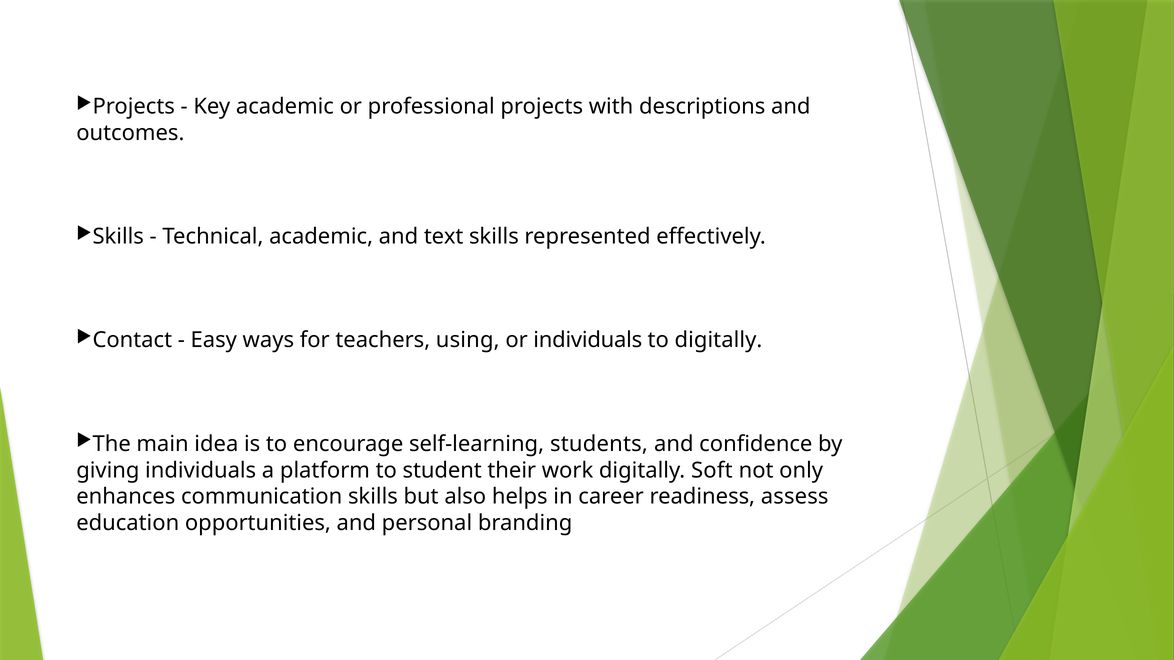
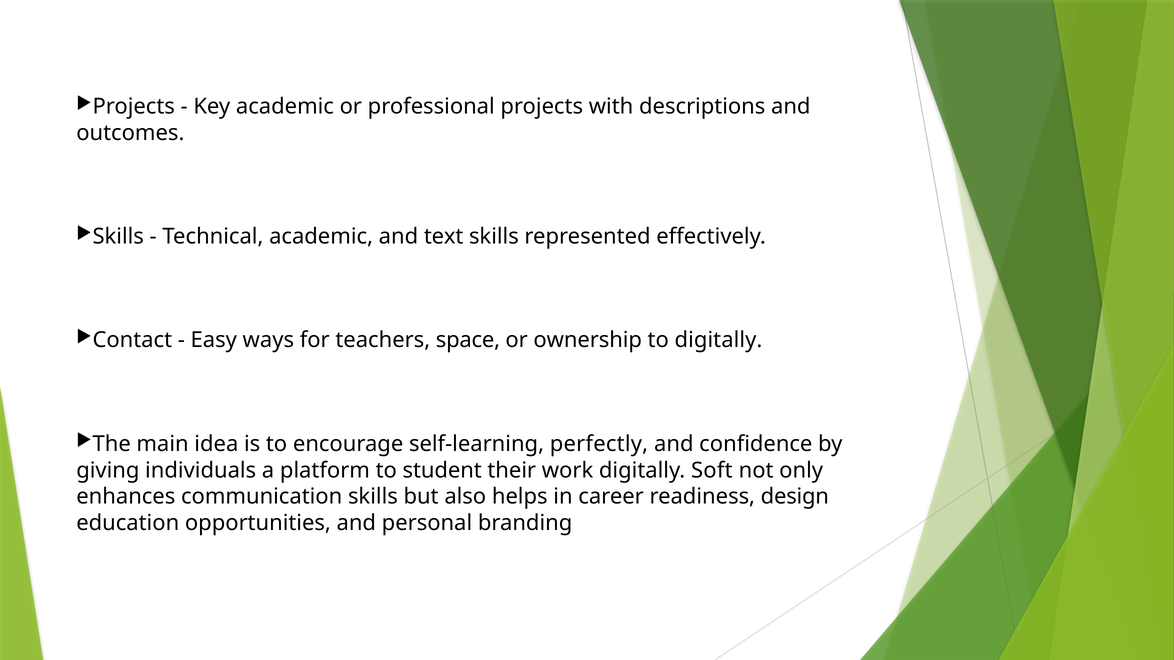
using: using -> space (468, 340)
or individuals: individuals -> ownership (588, 340)
students: students -> perfectly (599, 444)
assess: assess -> design (795, 497)
